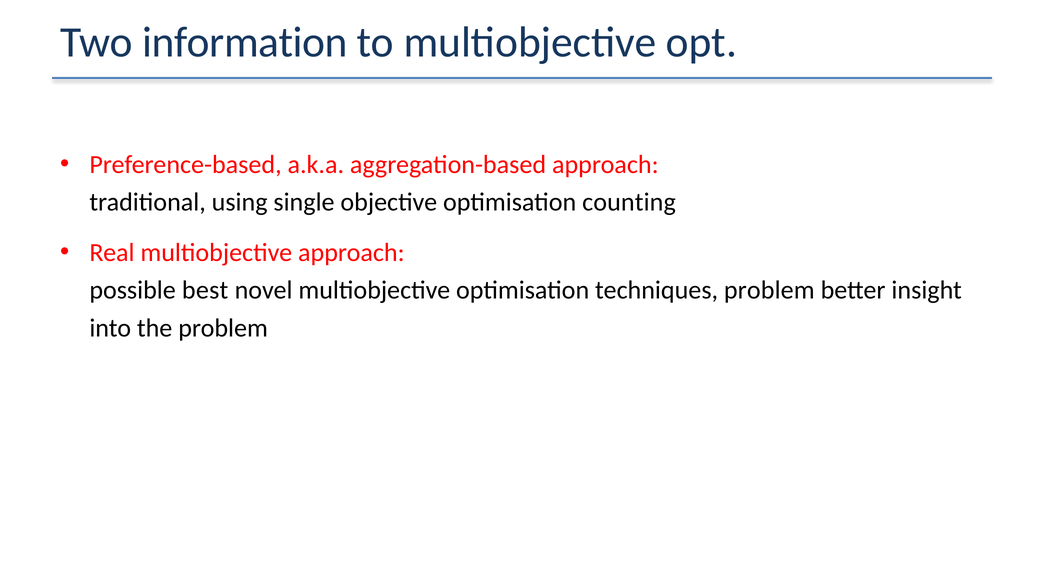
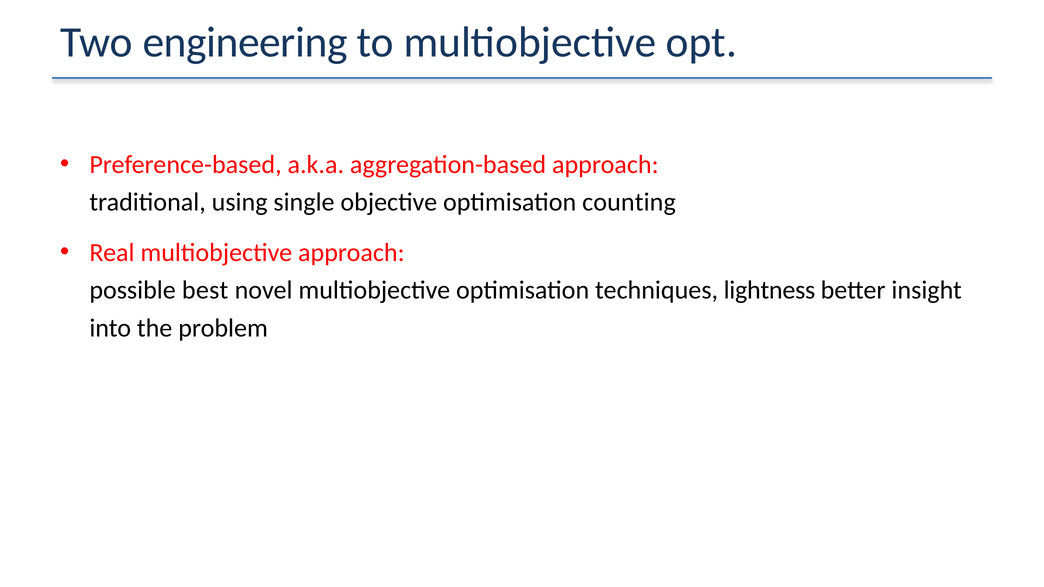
information: information -> engineering (245, 42)
techniques problem: problem -> lightness (769, 290)
